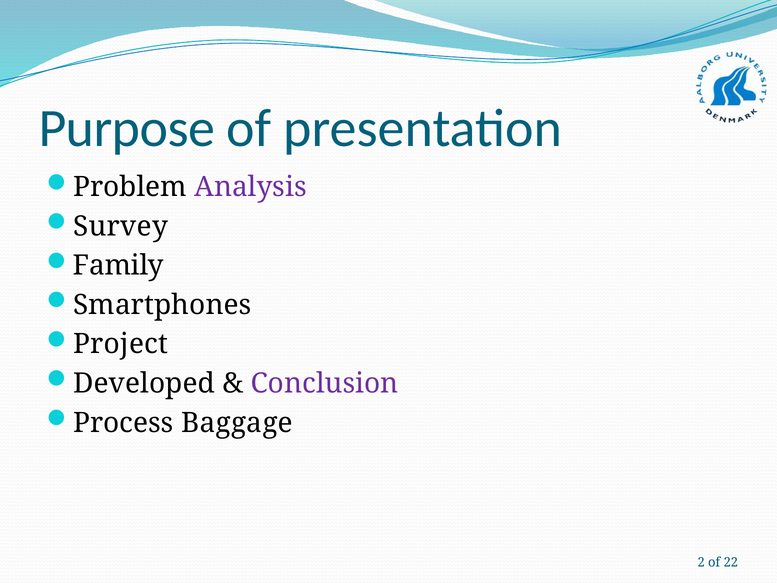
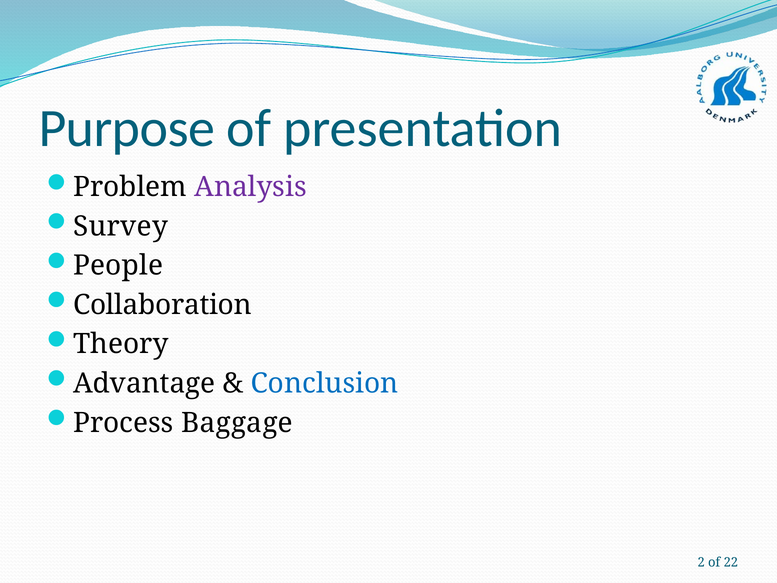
Family: Family -> People (118, 266)
Smartphones: Smartphones -> Collaboration (162, 305)
Project: Project -> Theory (121, 344)
Developed: Developed -> Advantage (144, 383)
Conclusion colour: purple -> blue (325, 383)
